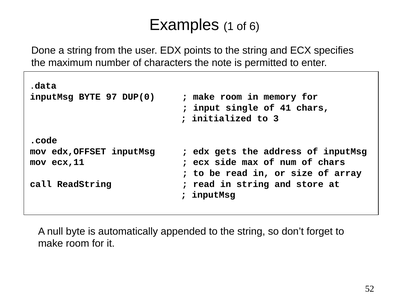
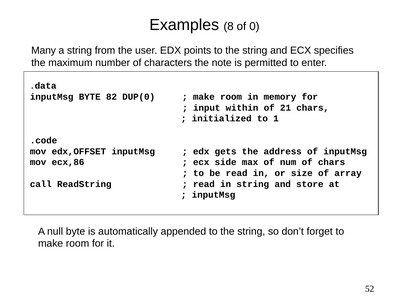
1: 1 -> 8 (229, 26)
6: 6 -> 0 (254, 26)
Done: Done -> Many (44, 50)
97: 97 -> 82 (112, 97)
single: single -> within (242, 108)
41: 41 -> 21 (286, 108)
3: 3 -> 1 (276, 119)
ecx,11: ecx,11 -> ecx,86 (68, 162)
